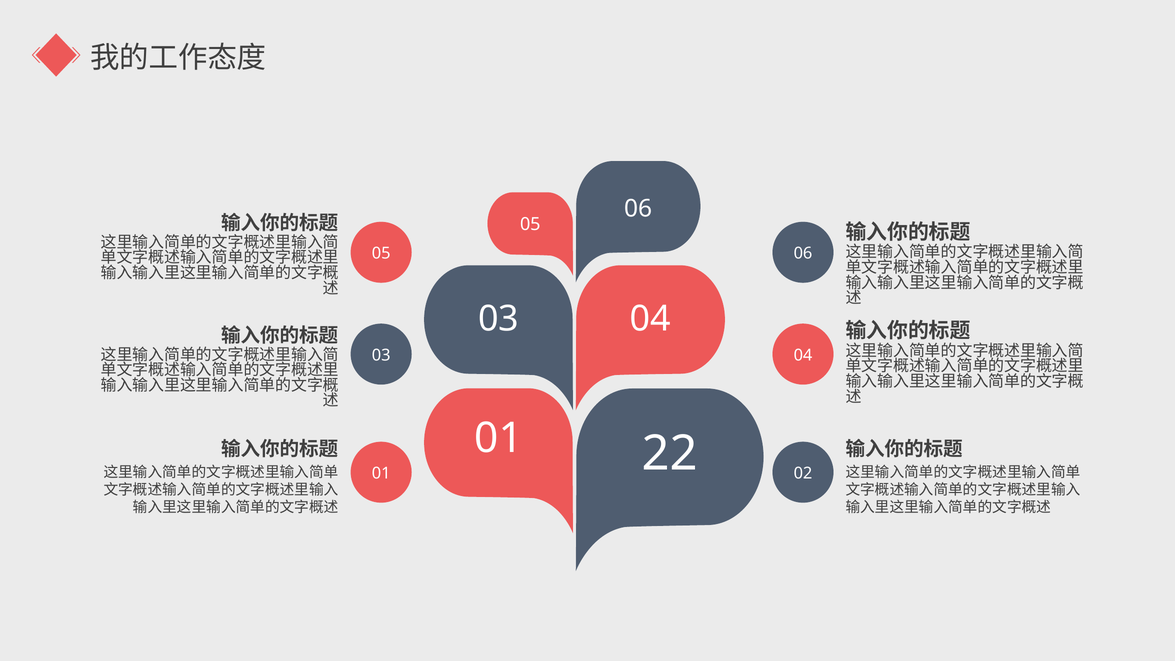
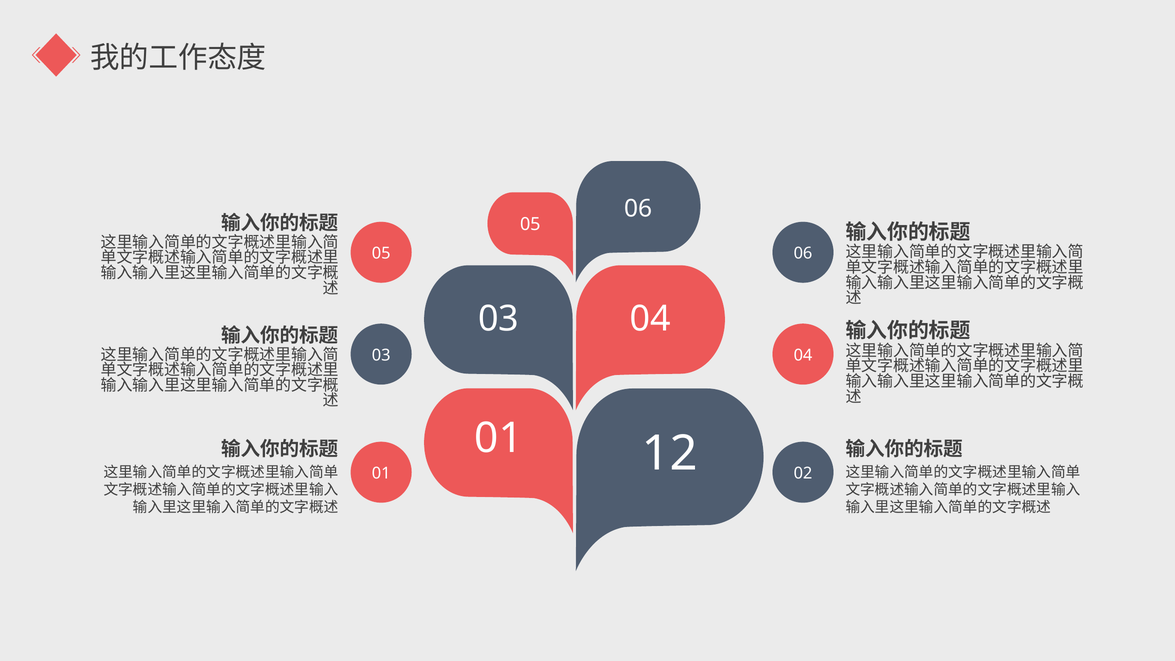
22: 22 -> 12 (670, 454)
